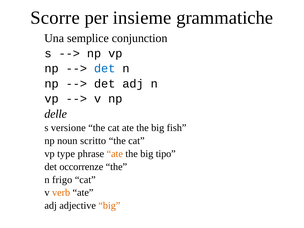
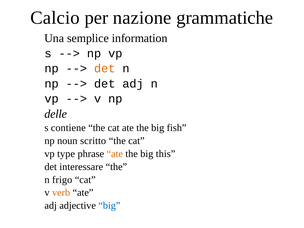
Scorre: Scorre -> Calcio (55, 18)
insieme: insieme -> nazione (142, 18)
conjunction: conjunction -> information (140, 38)
det colour: blue -> orange (105, 69)
versione: versione -> contiene (68, 128)
tipo: tipo -> this (166, 154)
occorrenze: occorrenze -> interessare (81, 167)
big colour: orange -> blue (109, 206)
